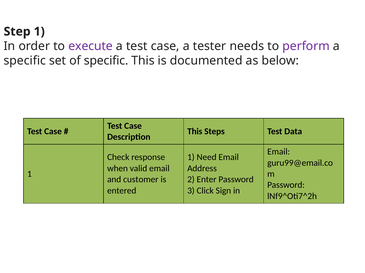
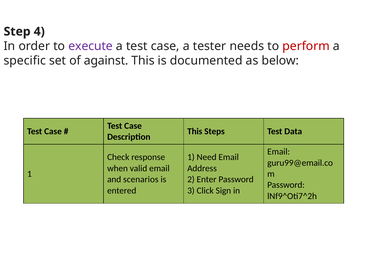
Step 1: 1 -> 4 (39, 32)
perform colour: purple -> red (306, 46)
of specific: specific -> against (106, 61)
customer: customer -> scenarios (141, 180)
